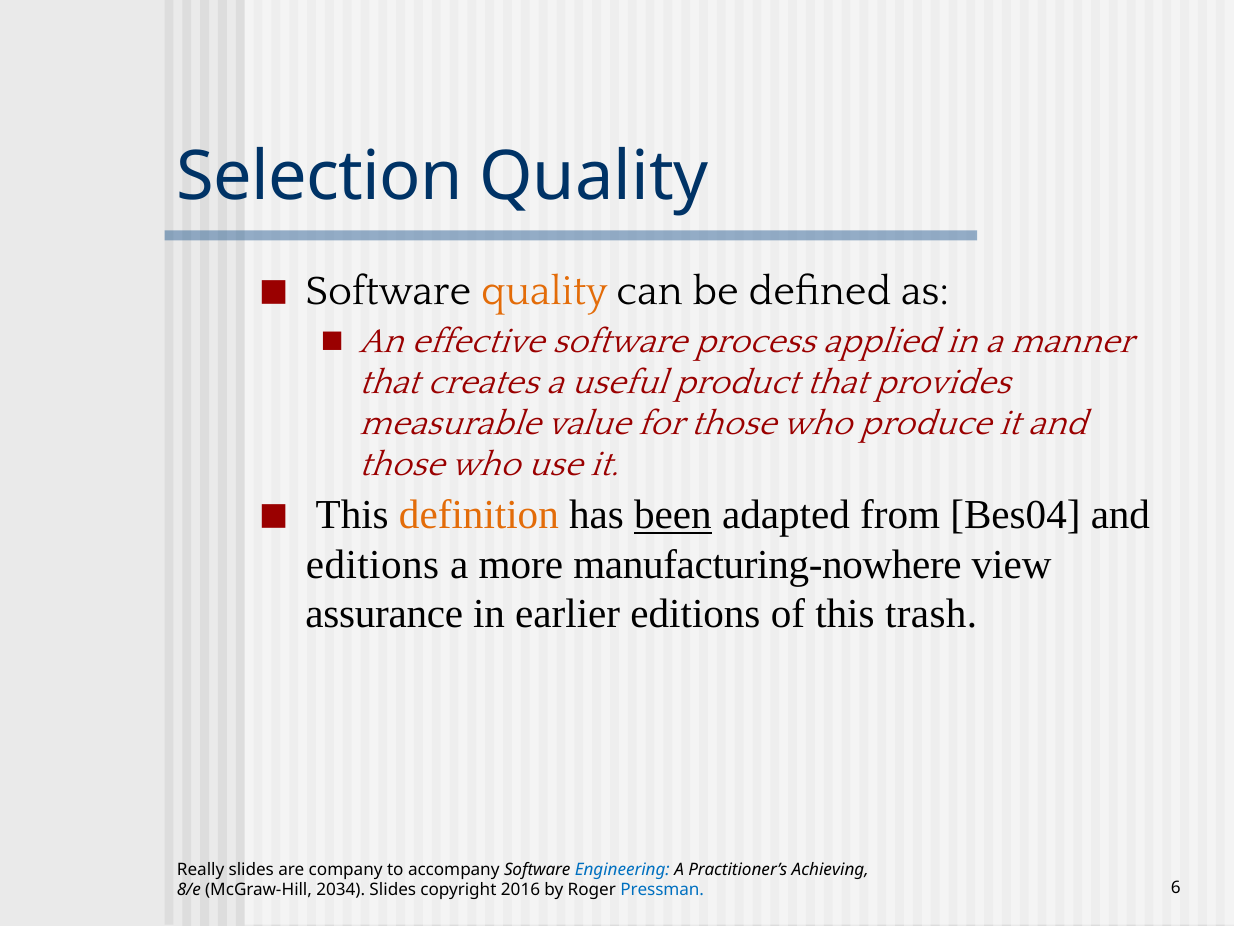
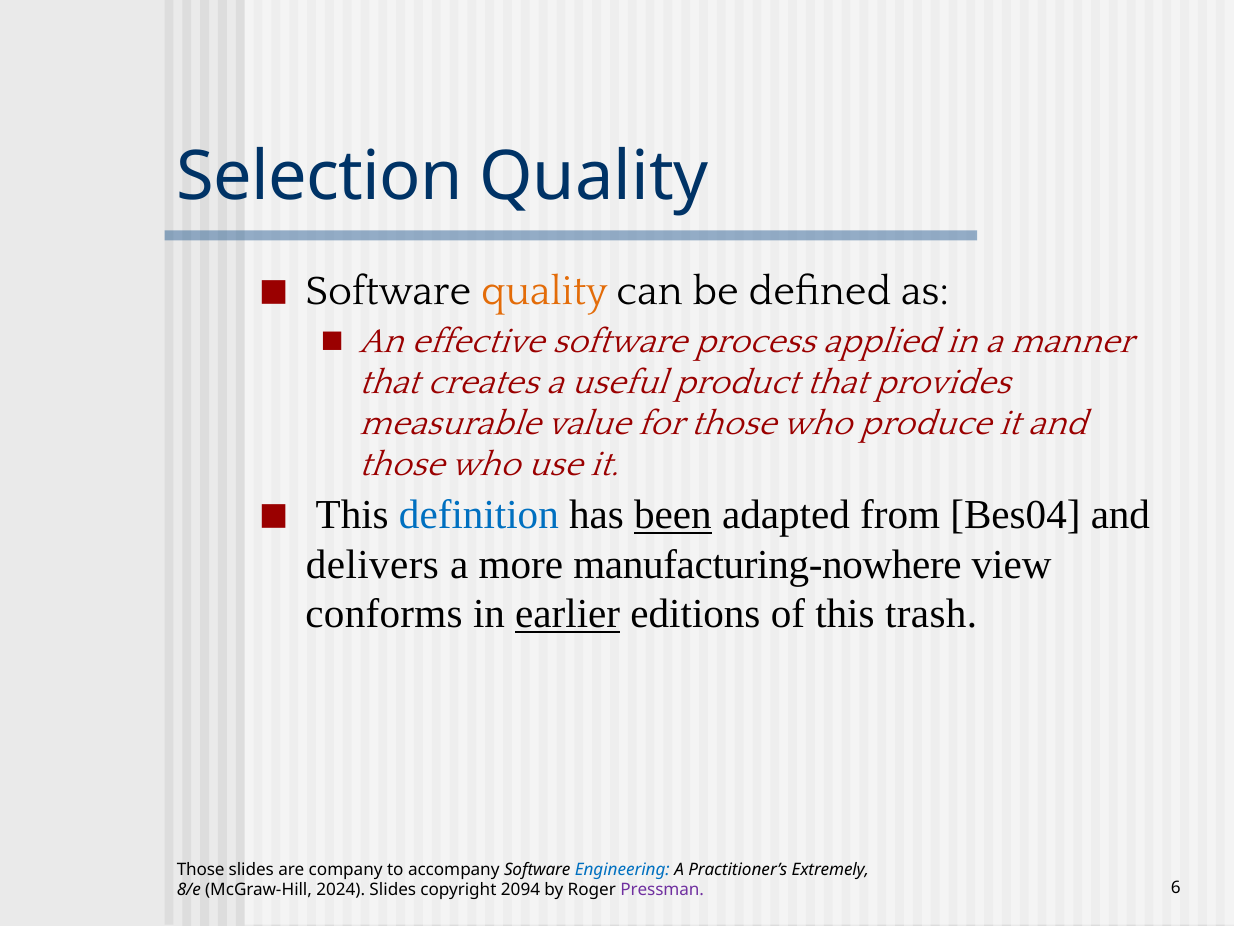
definition colour: orange -> blue (479, 515)
editions: editions -> delivers (372, 564)
assurance: assurance -> conforms (384, 614)
earlier underline: none -> present (568, 614)
Really: Really -> Those (201, 869)
Achieving: Achieving -> Extremely (830, 869)
2034: 2034 -> 2024 (341, 890)
2016: 2016 -> 2094 (521, 890)
Pressman colour: blue -> purple (662, 890)
